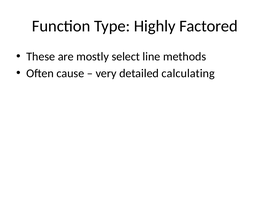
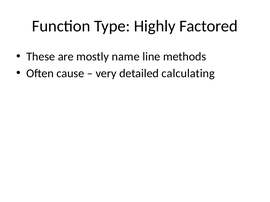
select: select -> name (126, 57)
